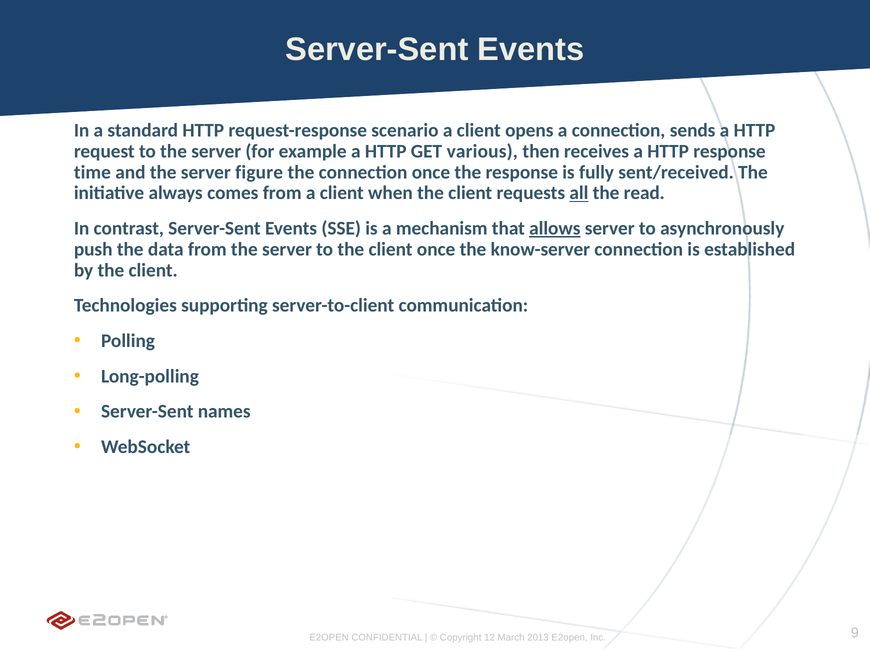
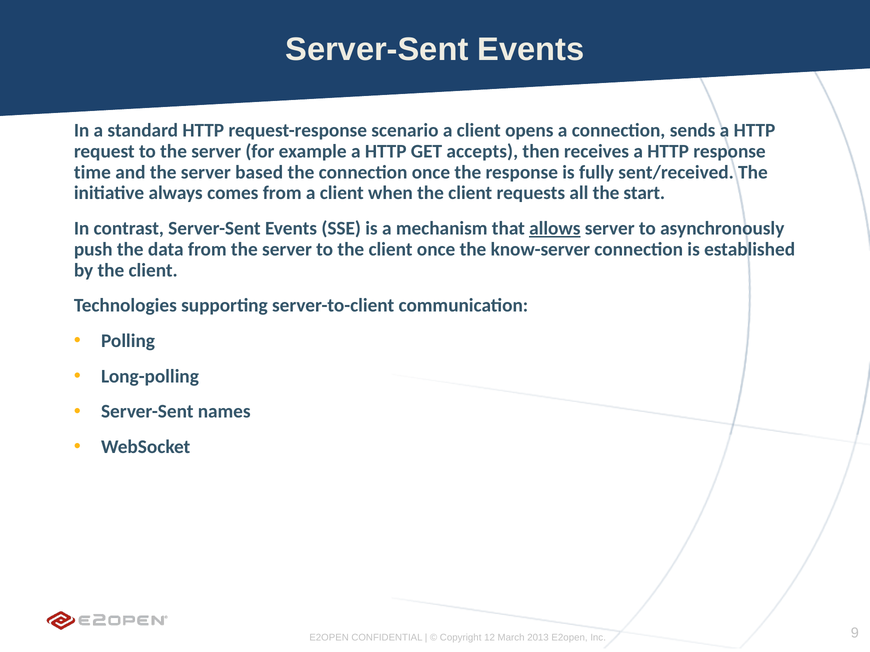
various: various -> accepts (482, 152)
figure: figure -> based (259, 172)
all underline: present -> none (579, 193)
read: read -> start (644, 193)
